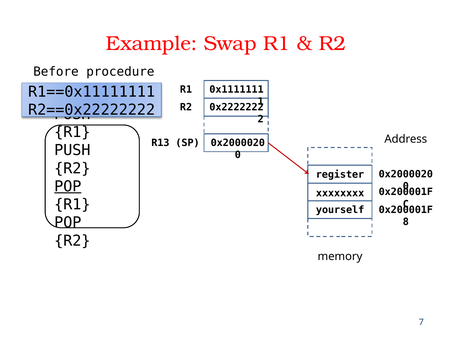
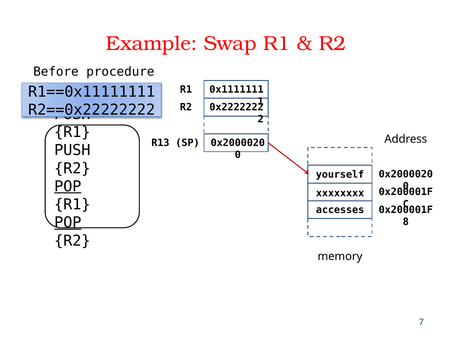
register: register -> yourself (340, 175)
yourself: yourself -> accesses (340, 210)
POP underline: none -> present (68, 223)
